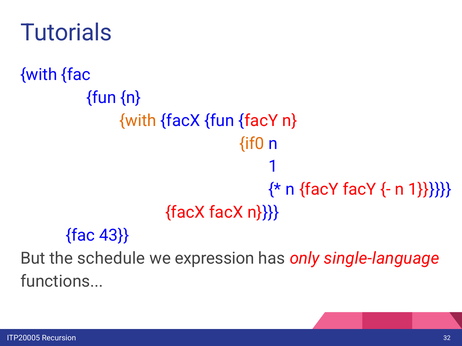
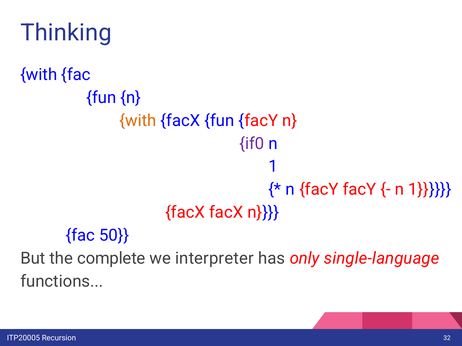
Tutorials: Tutorials -> Thinking (66, 33)
if0 colour: orange -> purple (252, 144)
43: 43 -> 50 (114, 236)
schedule: schedule -> complete (111, 259)
expression: expression -> interpreter (214, 259)
